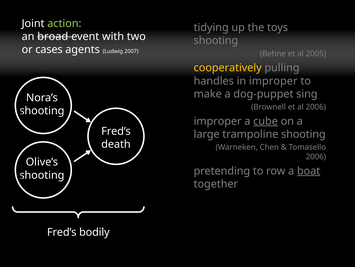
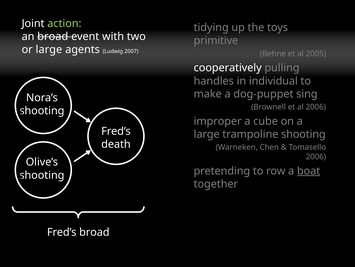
shooting: shooting -> primitive (216, 41)
or cases: cases -> large (49, 49)
cooperatively colour: yellow -> white (228, 68)
in improper: improper -> individual (273, 81)
cube underline: present -> none (266, 121)
Fred’s bodily: bodily -> broad (94, 232)
